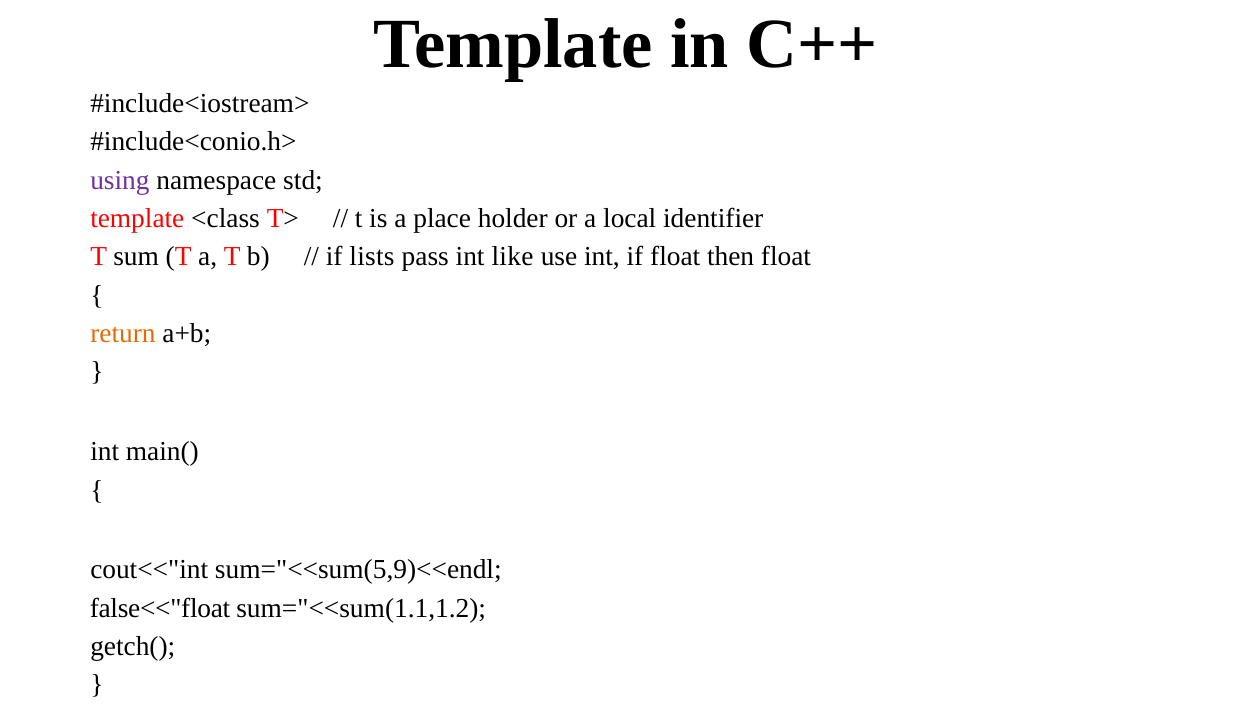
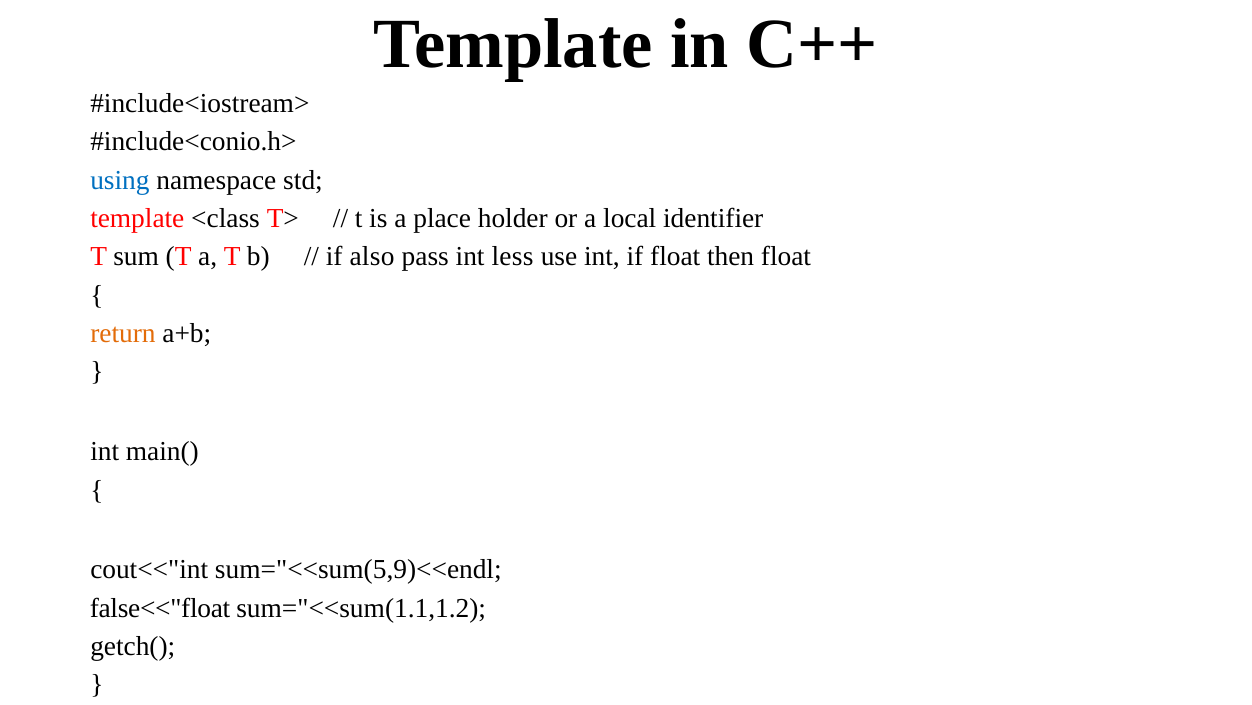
using colour: purple -> blue (120, 180)
lists: lists -> also (372, 257)
like: like -> less (513, 257)
